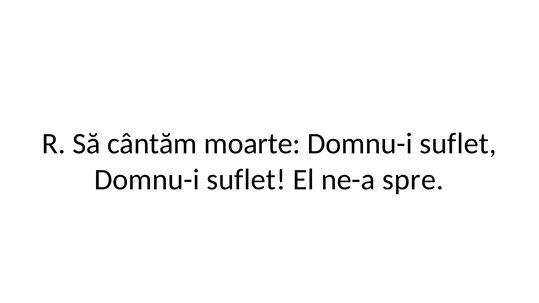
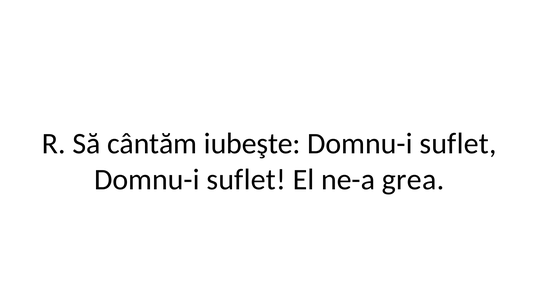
moarte: moarte -> iubeşte (252, 144)
spre: spre -> grea (413, 180)
